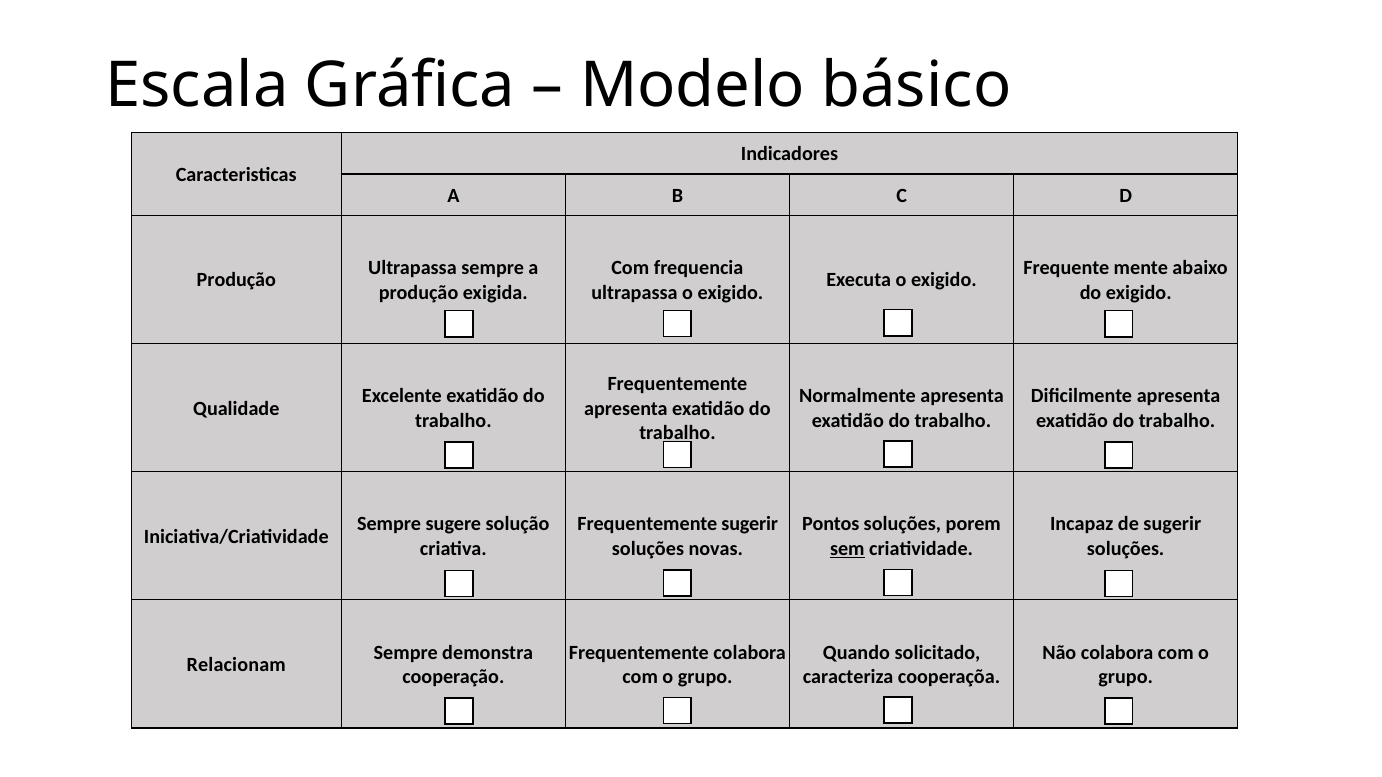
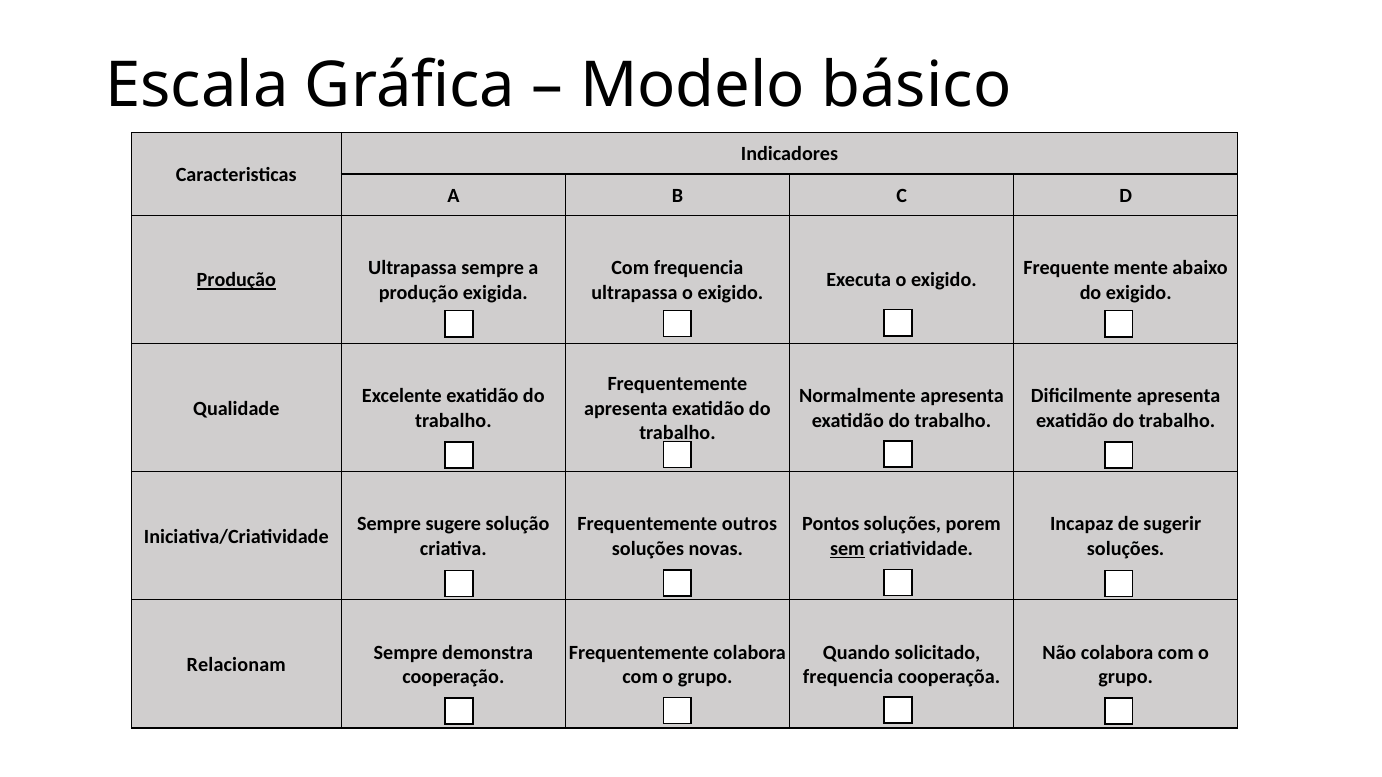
Produção underline: none -> present (236, 280)
Frequentemente sugerir: sugerir -> outros (750, 525)
caracteriza: caracteriza -> frequencia (848, 677)
